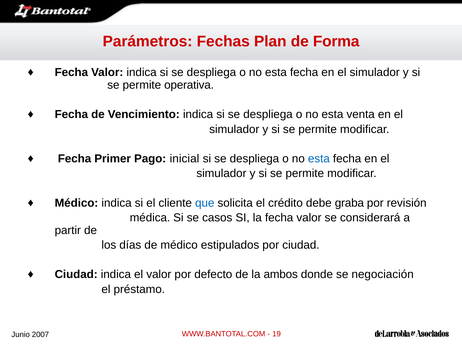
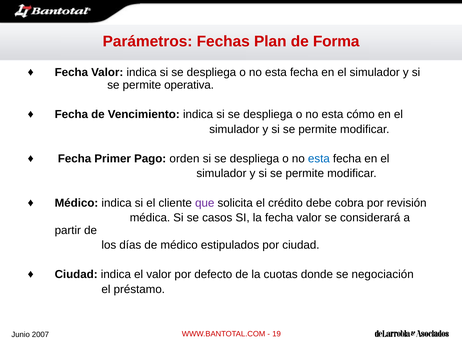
venta: venta -> cómo (361, 115)
inicial: inicial -> orden (184, 159)
que colour: blue -> purple (205, 203)
graba: graba -> cobra (349, 203)
ambos: ambos -> cuotas (281, 275)
